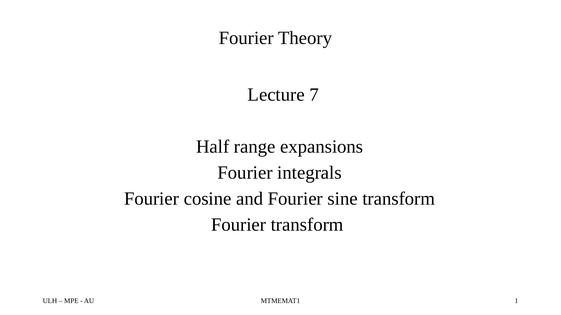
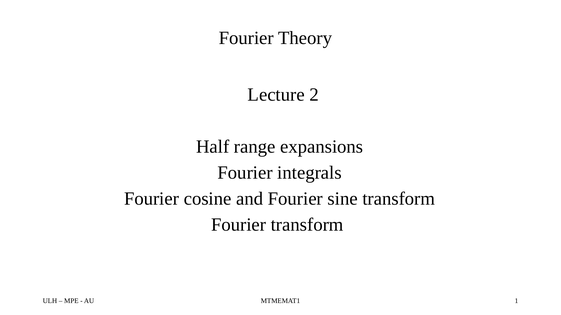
7: 7 -> 2 (314, 95)
